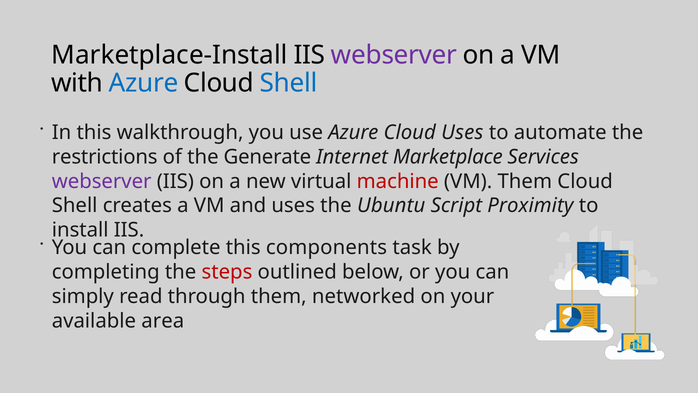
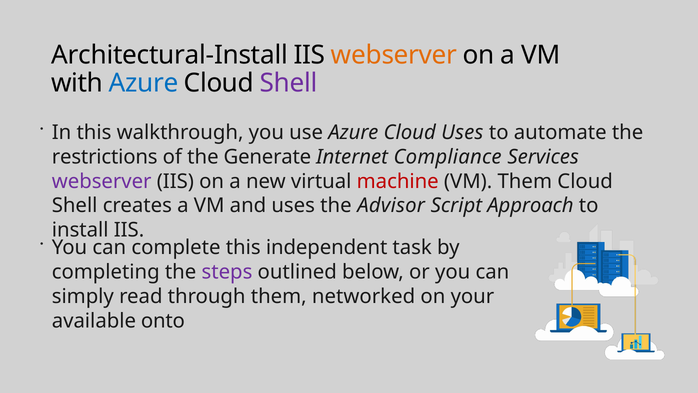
Marketplace-Install: Marketplace-Install -> Architectural-Install (170, 55)
webserver colour: purple -> orange (394, 55)
Shell colour: blue -> purple (289, 83)
Marketplace: Marketplace -> Compliance (448, 157)
Ubuntu: Ubuntu -> Advisor (391, 206)
Proximity: Proximity -> Approach (530, 206)
components: components -> independent (327, 247)
steps colour: red -> purple (227, 272)
area: area -> onto (163, 321)
